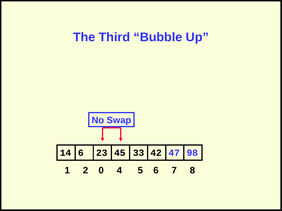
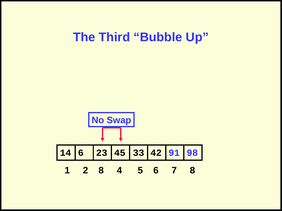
47: 47 -> 91 (174, 153)
2 0: 0 -> 8 (101, 171)
